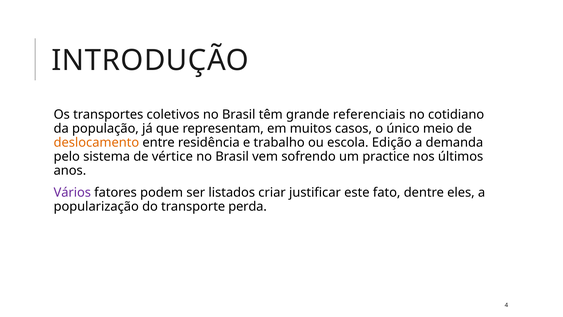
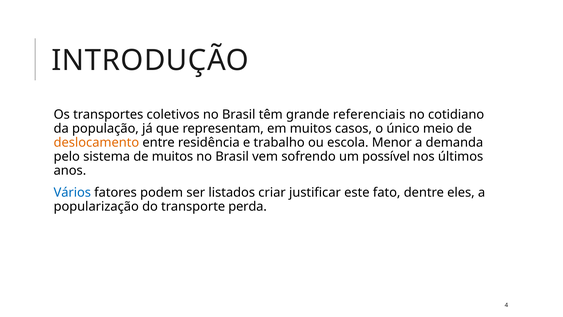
Edição: Edição -> Menor (392, 142)
de vértice: vértice -> muitos (172, 156)
practice: practice -> possível (386, 156)
Vários colour: purple -> blue (72, 192)
